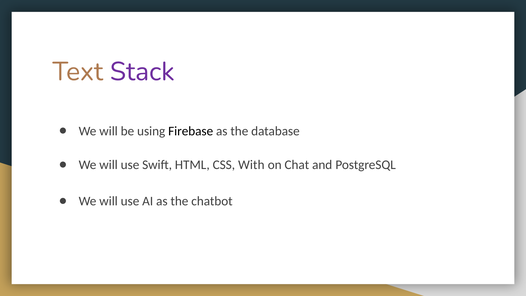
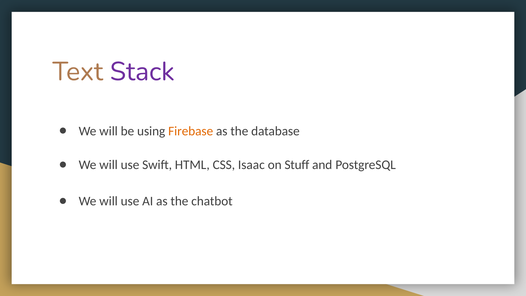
Firebase colour: black -> orange (191, 131)
With: With -> Isaac (251, 165)
Chat: Chat -> Stuff (297, 165)
